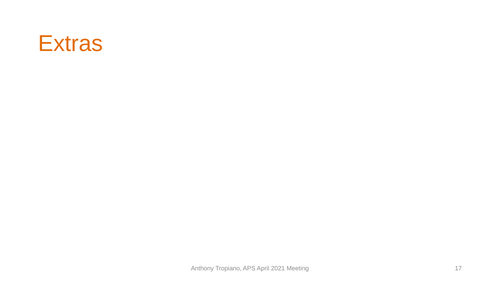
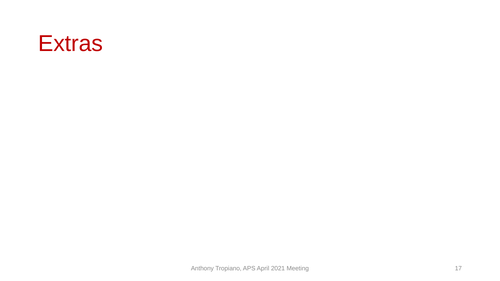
Extras colour: orange -> red (71, 44)
